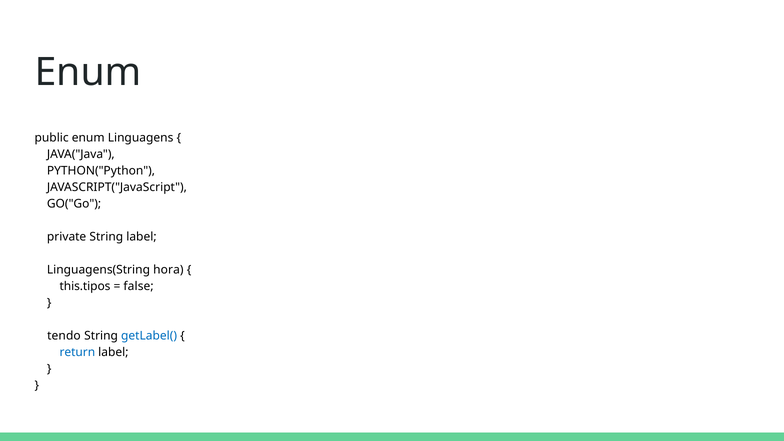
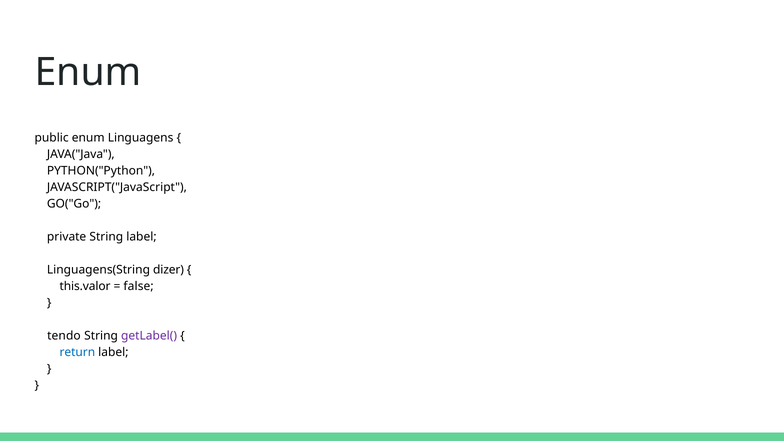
hora: hora -> dizer (168, 270)
this.tipos: this.tipos -> this.valor (85, 286)
getLabel( colour: blue -> purple (149, 336)
